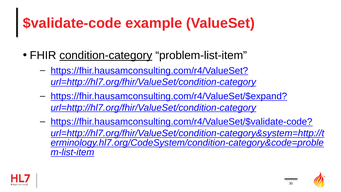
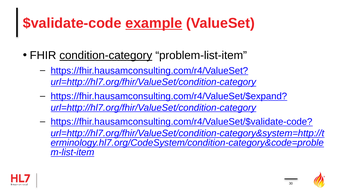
example underline: none -> present (154, 23)
